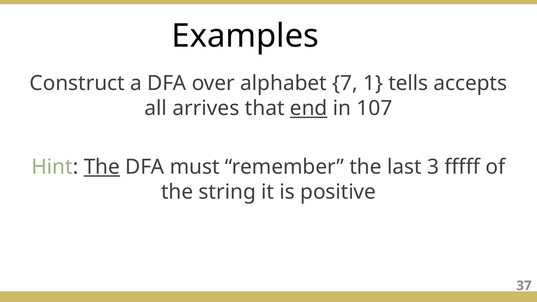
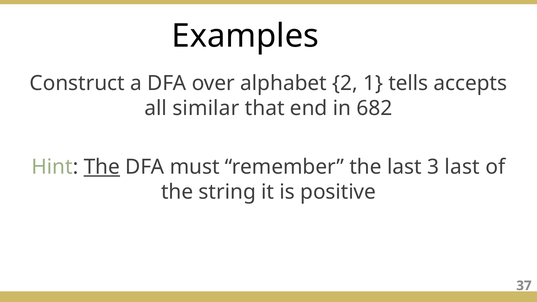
7: 7 -> 2 (345, 83)
arrives: arrives -> similar (206, 108)
end underline: present -> none (309, 108)
107: 107 -> 682 (374, 108)
3 fffff: fffff -> last (462, 167)
